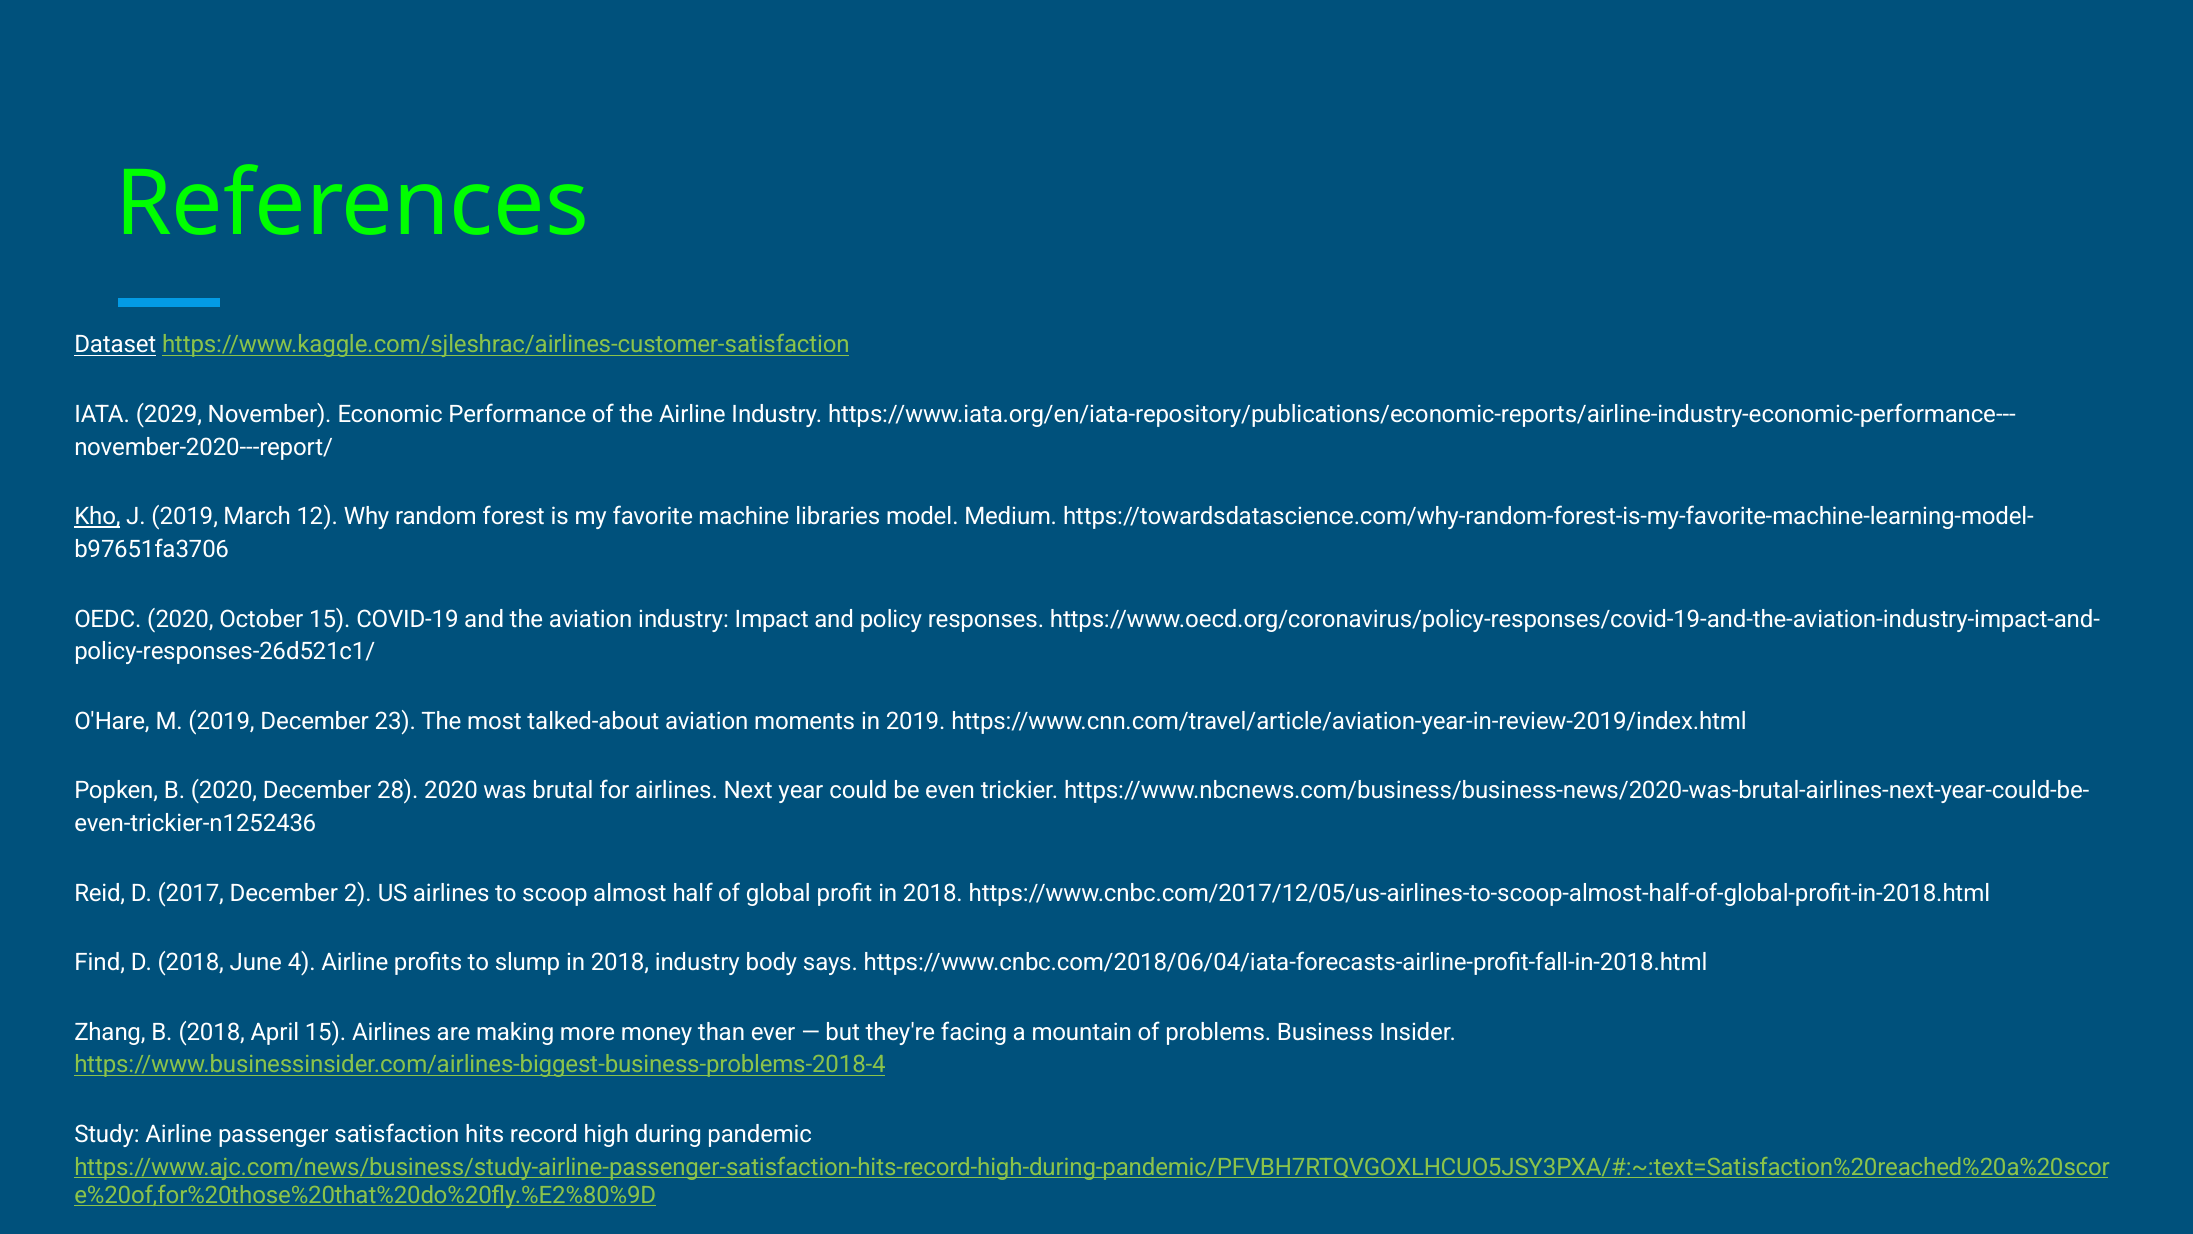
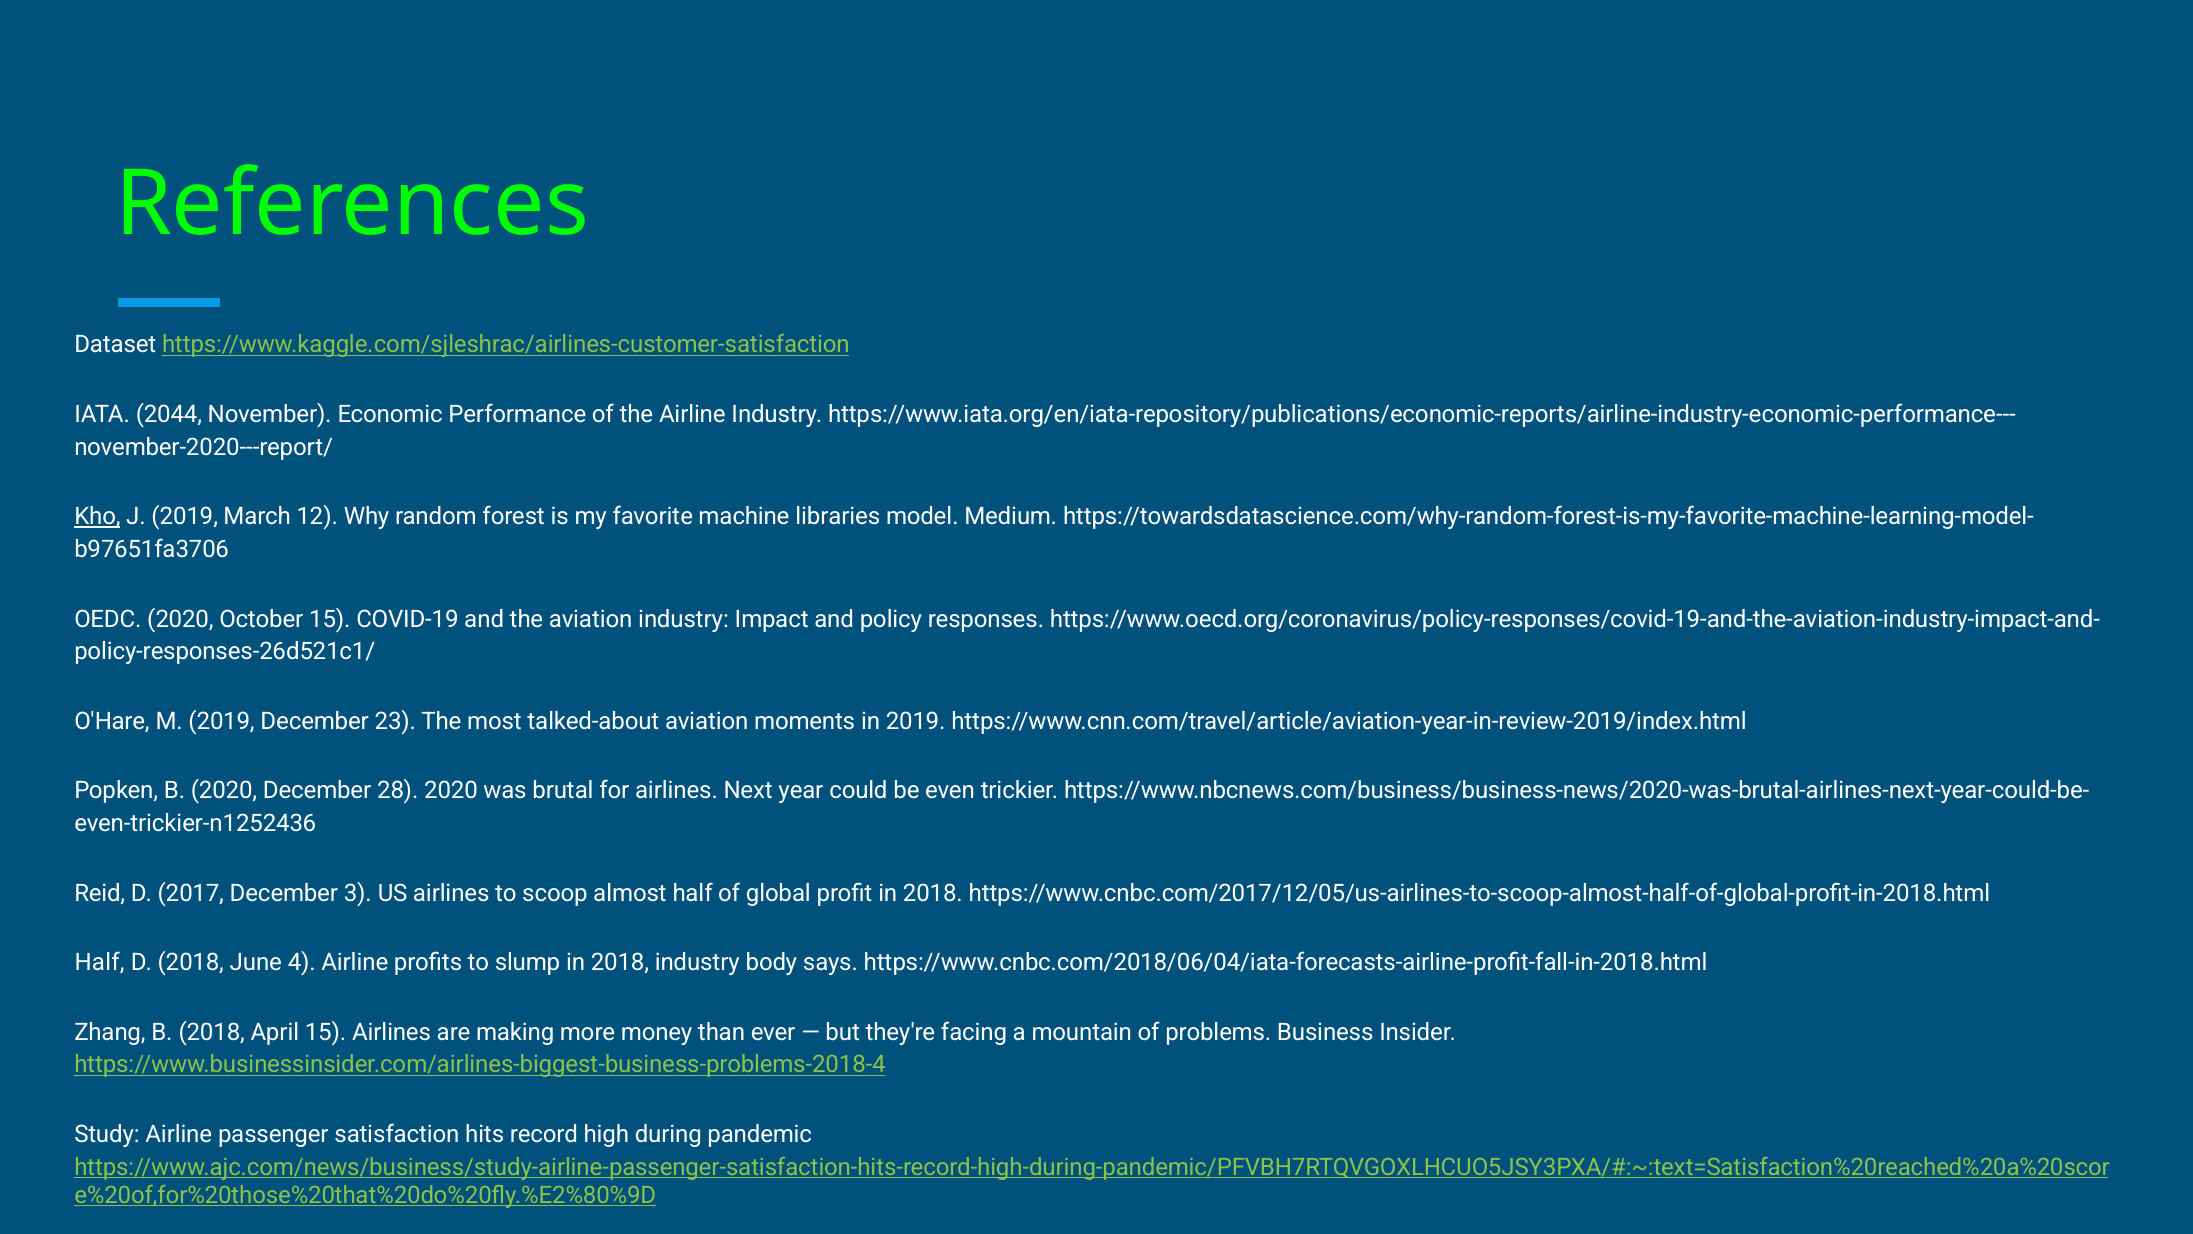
Dataset underline: present -> none (115, 345)
2029: 2029 -> 2044 (169, 414)
2: 2 -> 3 (358, 893)
Find: Find -> Half (100, 962)
